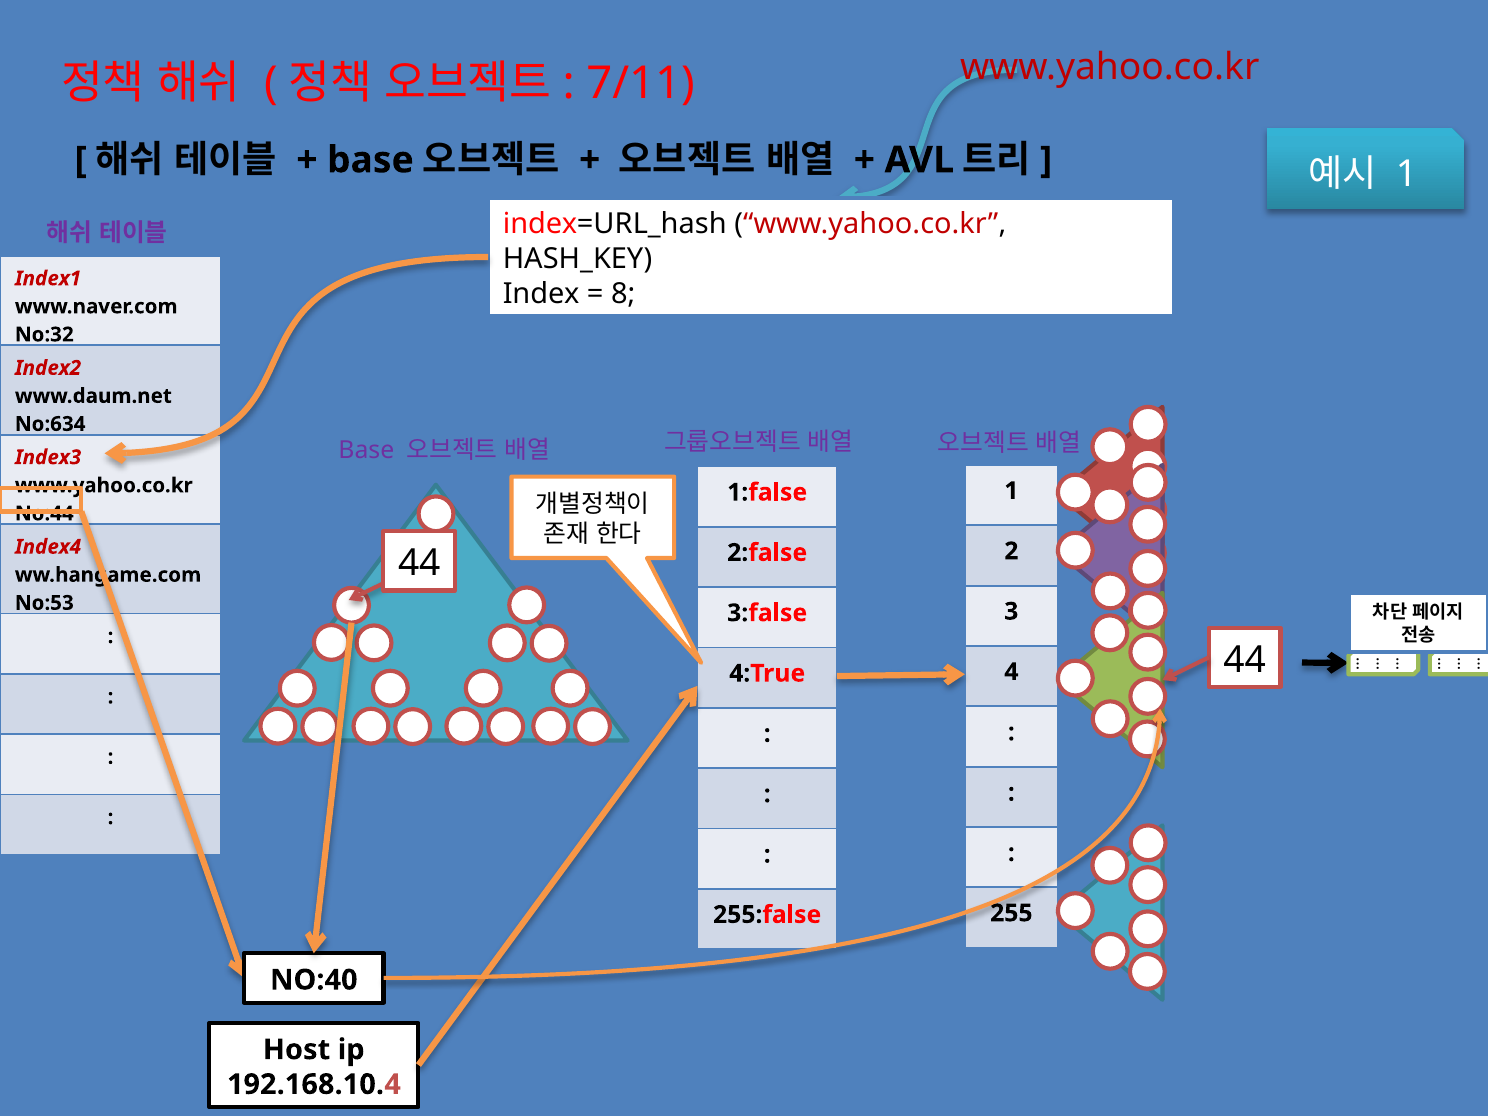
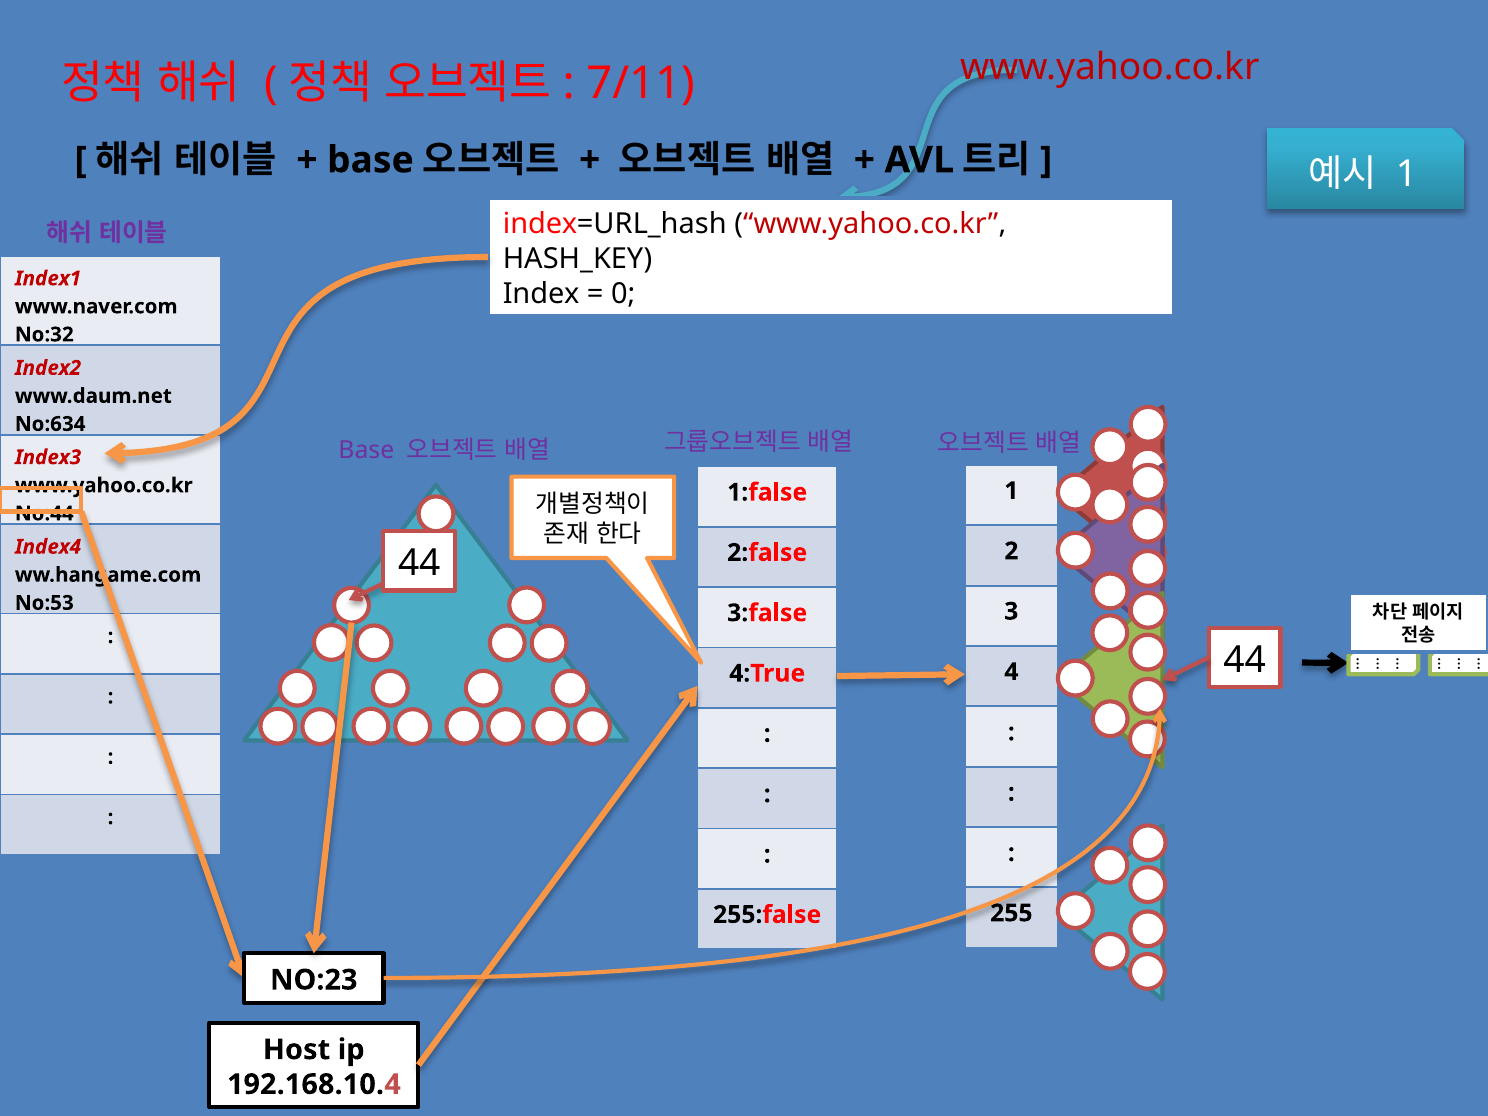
8: 8 -> 0 (623, 294)
NO:40: NO:40 -> NO:23 (314, 980)
